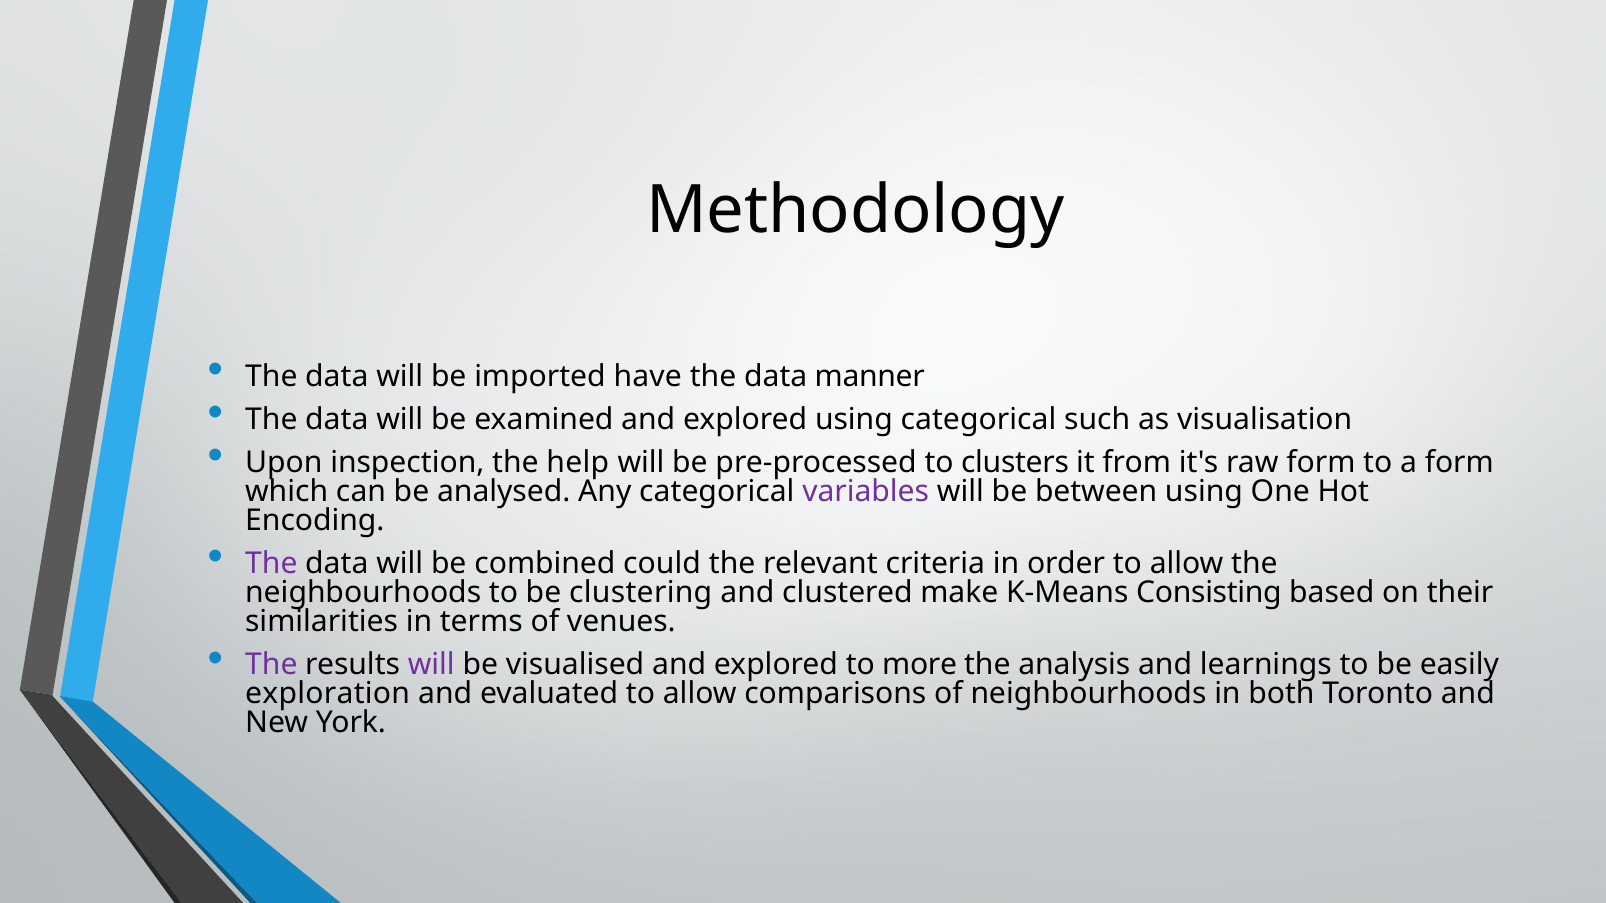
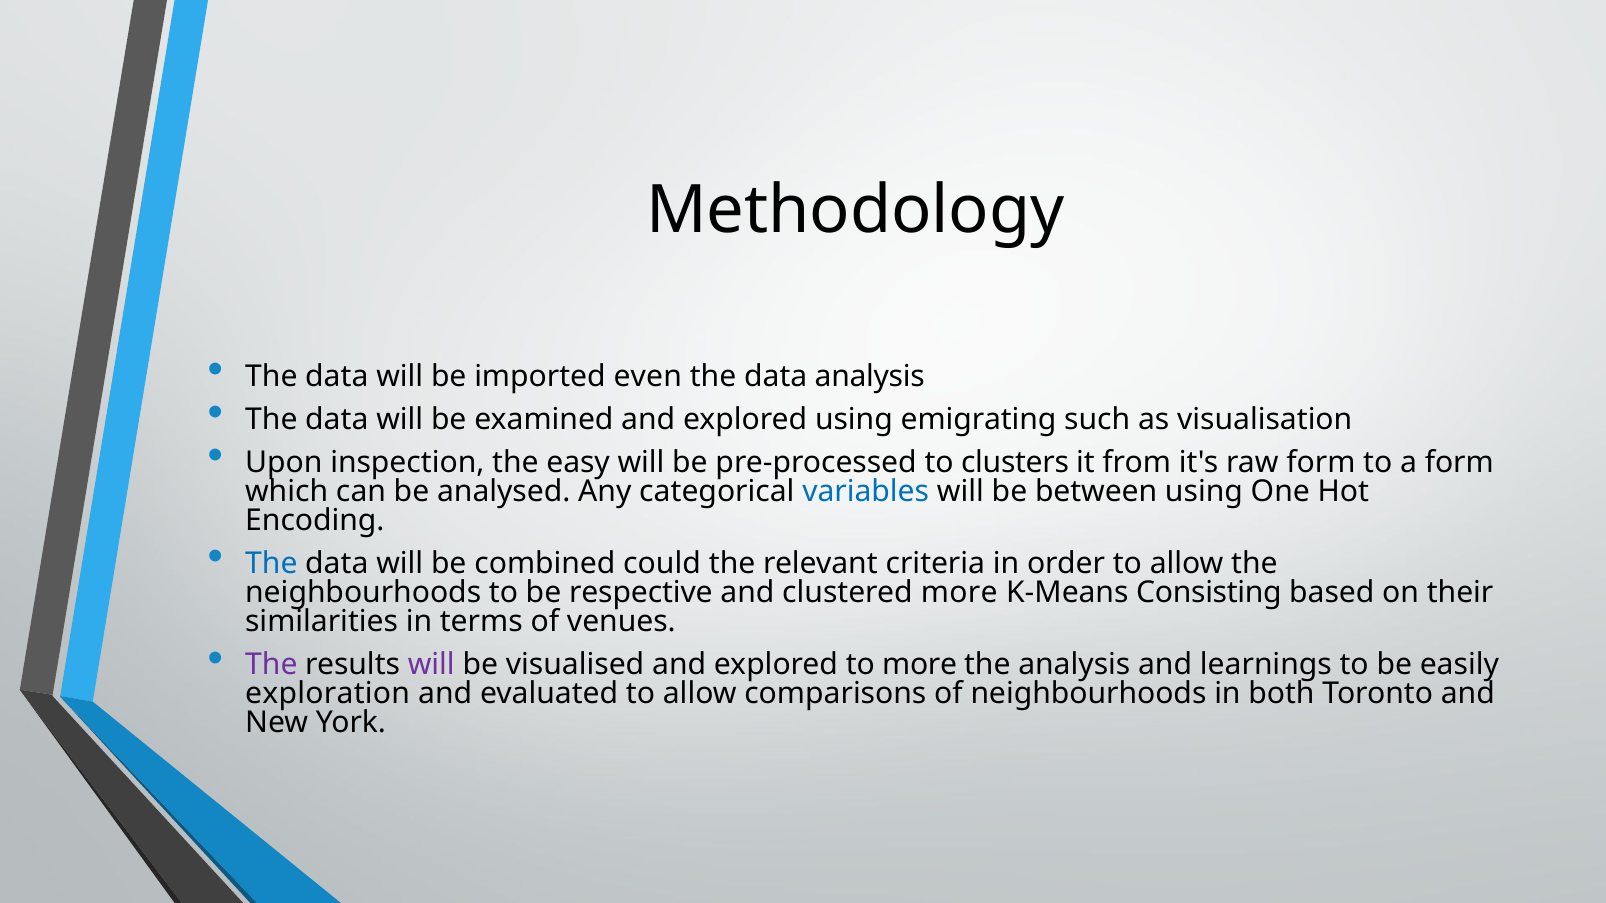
have: have -> even (648, 376)
data manner: manner -> analysis (870, 376)
using categorical: categorical -> emigrating (979, 420)
help: help -> easy (578, 463)
variables colour: purple -> blue (866, 492)
The colour: purple -> blue (271, 564)
clustering: clustering -> respective (641, 593)
clustered make: make -> more (959, 593)
